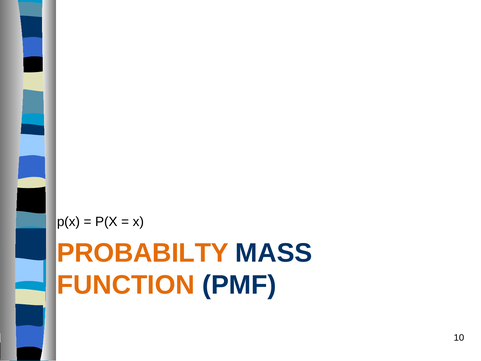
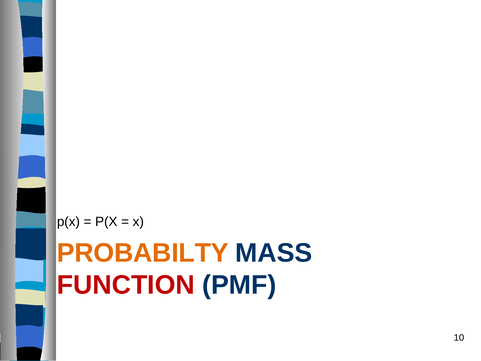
FUNCTION colour: orange -> red (126, 285)
